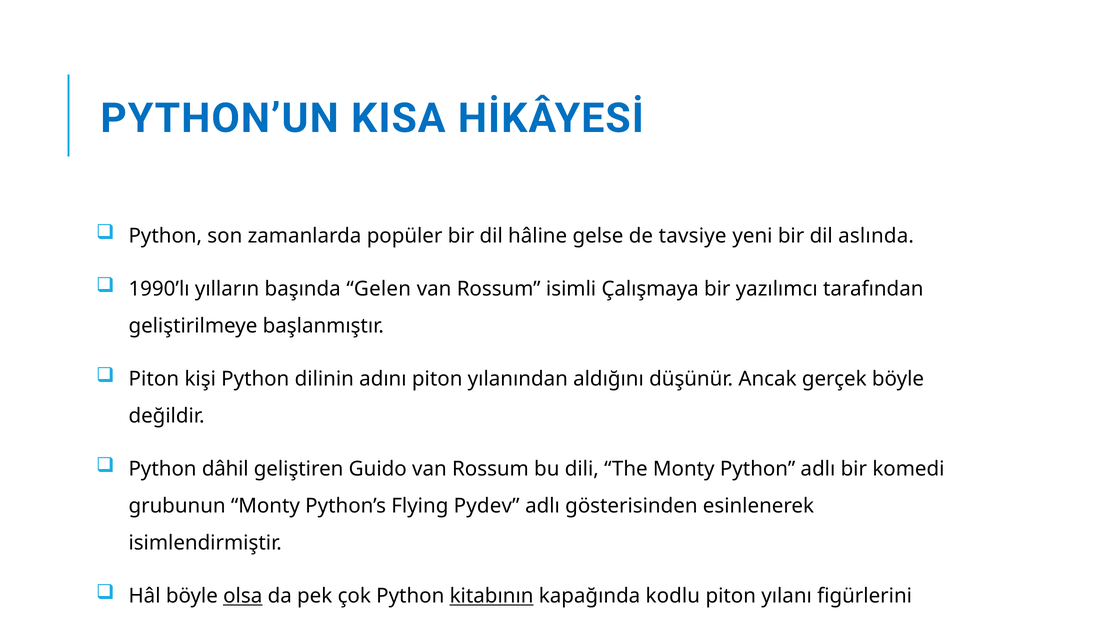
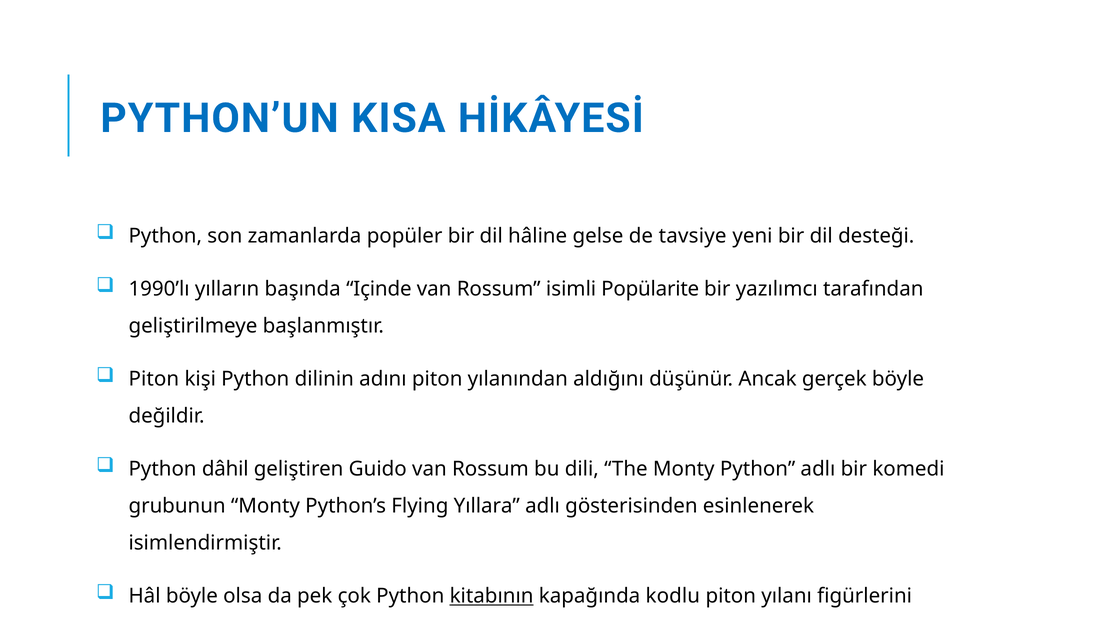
aslında: aslında -> desteği (876, 236)
Gelen: Gelen -> Içinde (379, 289)
Çalışmaya: Çalışmaya -> Popülarite (650, 289)
Pydev: Pydev -> Yıllara (487, 506)
olsa underline: present -> none (243, 596)
